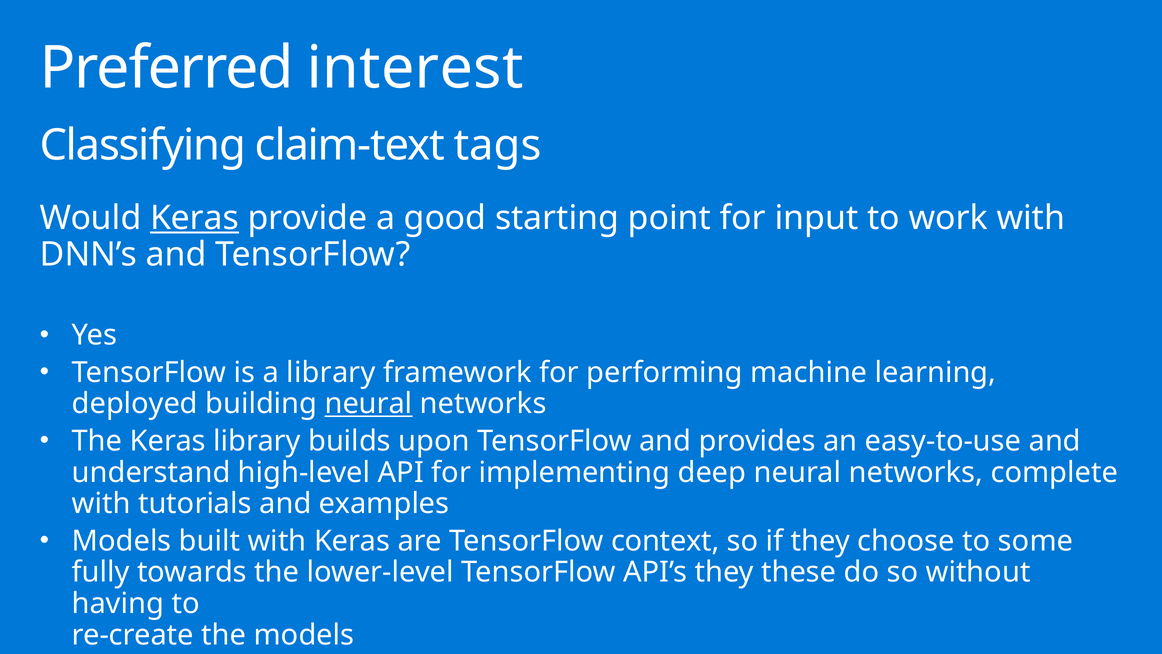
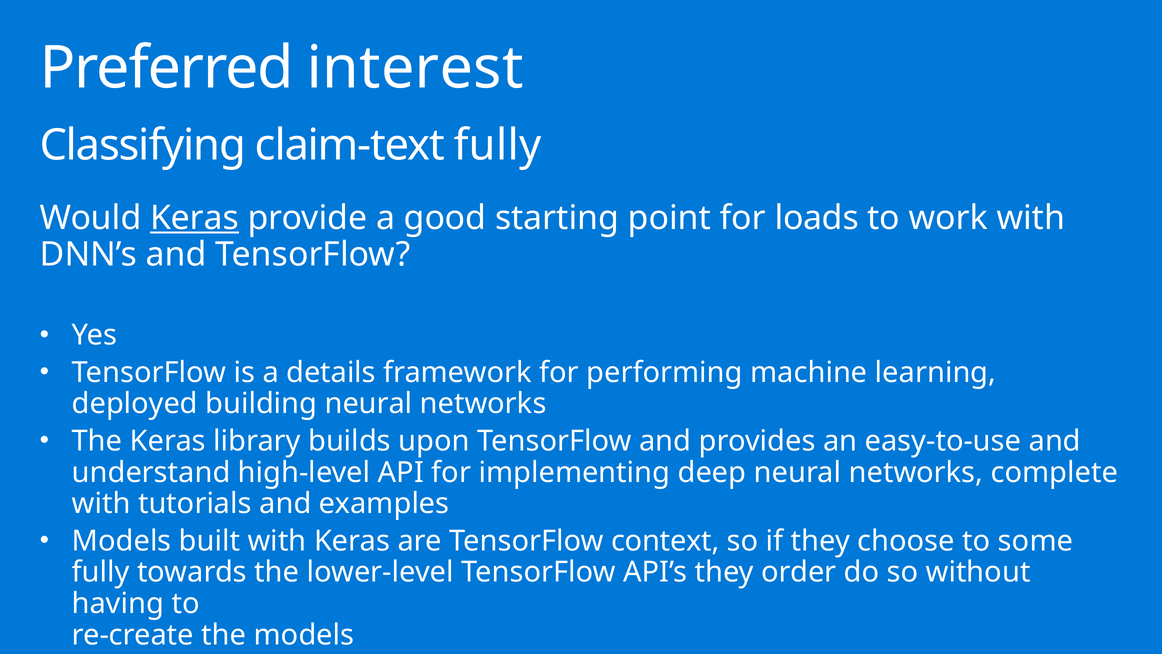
claim-text tags: tags -> fully (498, 145)
input: input -> loads (817, 218)
a library: library -> details (331, 372)
neural underline: present -> none (369, 404)
these: these -> order (799, 572)
